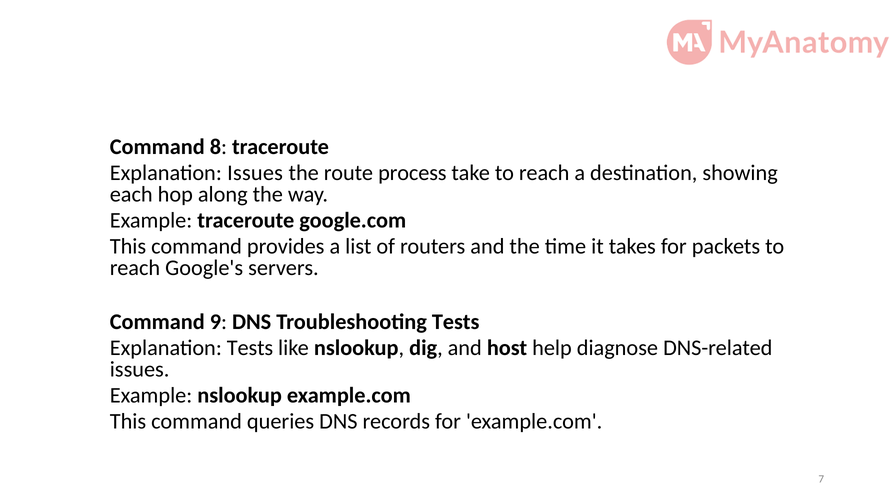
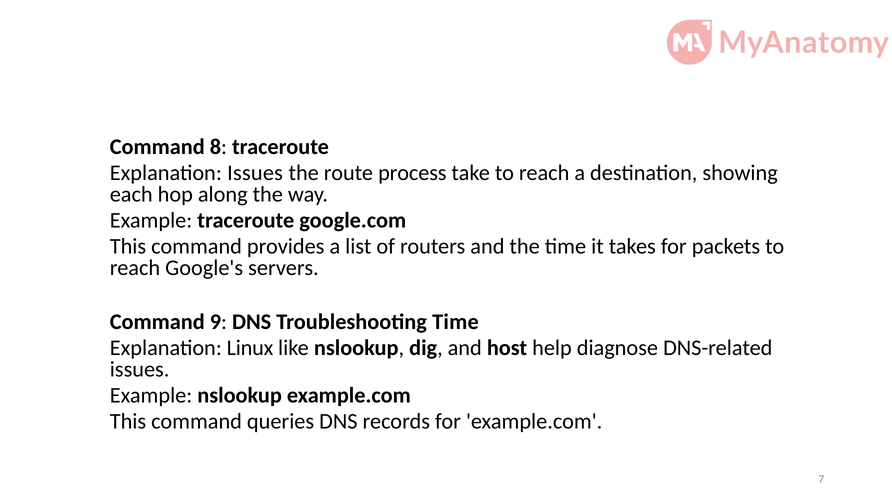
Troubleshooting Tests: Tests -> Time (455, 322)
Explanation Tests: Tests -> Linux (250, 348)
